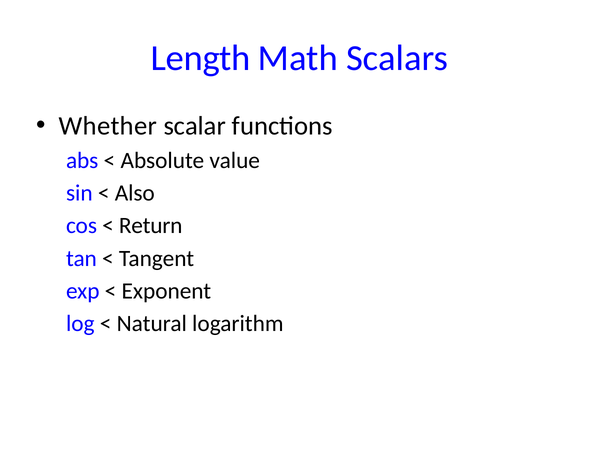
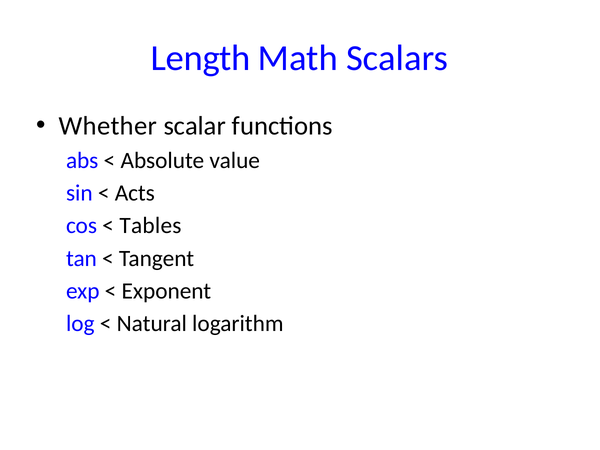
Also: Also -> Acts (135, 193)
Return: Return -> Tables (150, 226)
